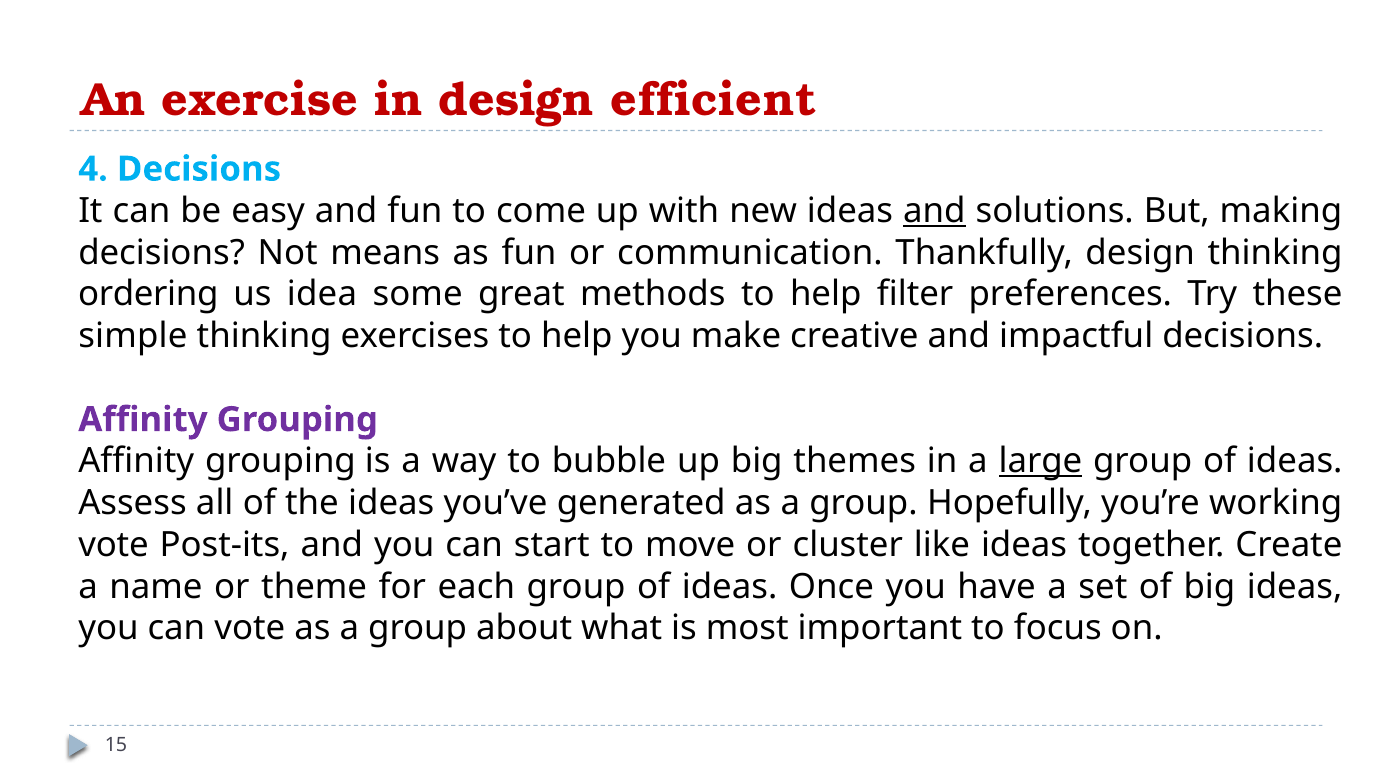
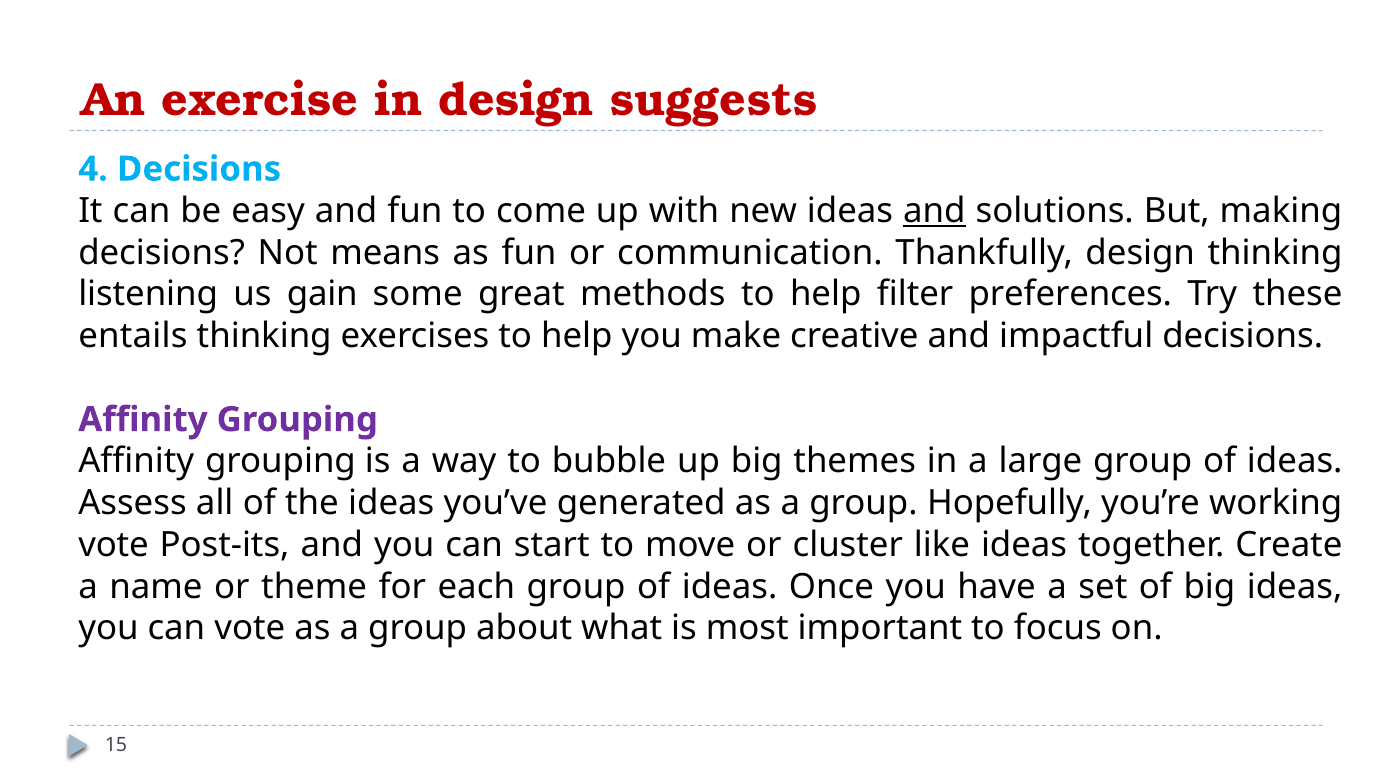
efficient: efficient -> suggests (714, 100)
ordering: ordering -> listening (148, 294)
idea: idea -> gain (322, 294)
simple: simple -> entails (133, 336)
large underline: present -> none (1040, 461)
